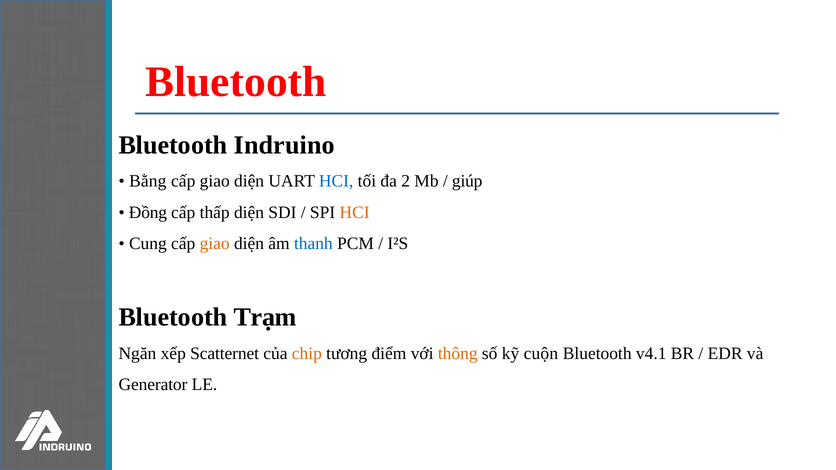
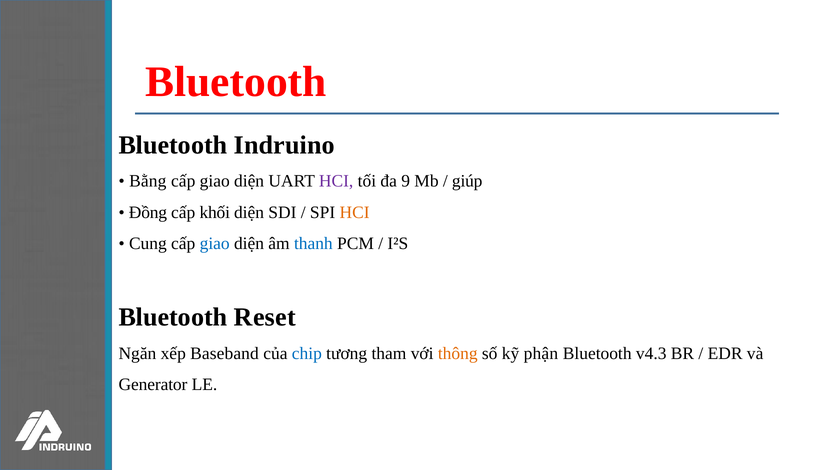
HCI colour: blue -> purple (336, 181)
2: 2 -> 9 (406, 181)
thấp: thấp -> khối (215, 212)
giao colour: orange -> blue (215, 244)
Trạm: Trạm -> Reset (265, 317)
Scatternet: Scatternet -> Baseband (224, 353)
chip colour: orange -> blue (307, 353)
điểm: điểm -> tham (389, 353)
cuộn: cuộn -> phận (541, 353)
v4.1: v4.1 -> v4.3 (651, 353)
